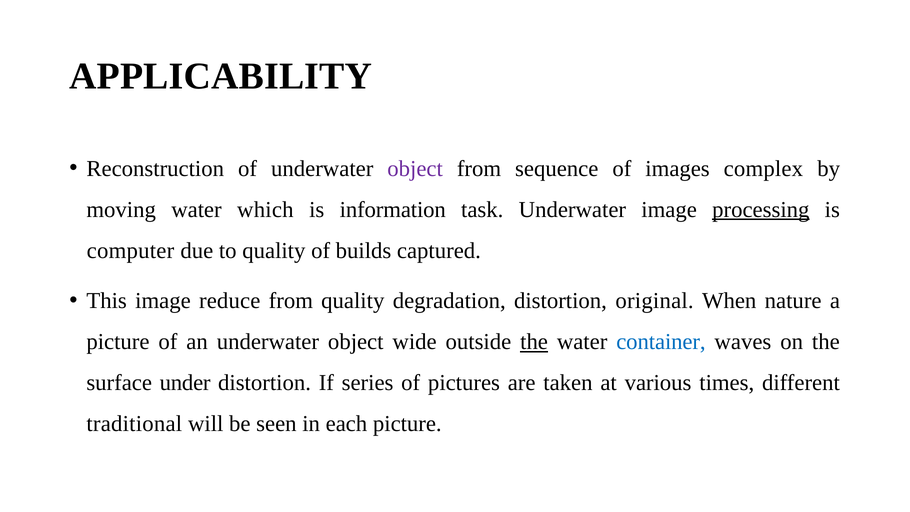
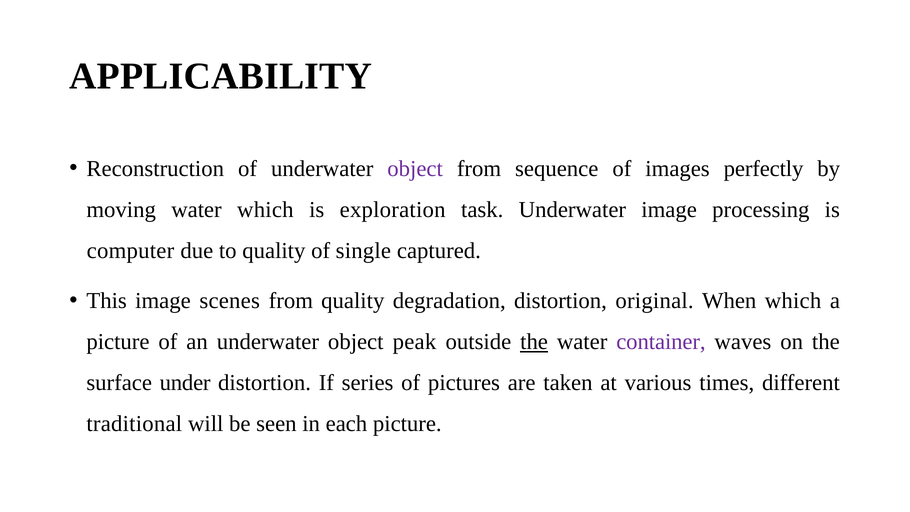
complex: complex -> perfectly (764, 169)
information: information -> exploration (393, 210)
processing underline: present -> none (761, 210)
builds: builds -> single (363, 250)
reduce: reduce -> scenes (230, 301)
When nature: nature -> which (793, 301)
wide: wide -> peak (414, 342)
container colour: blue -> purple (661, 342)
